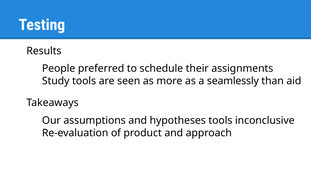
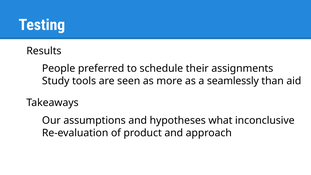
hypotheses tools: tools -> what (220, 120)
